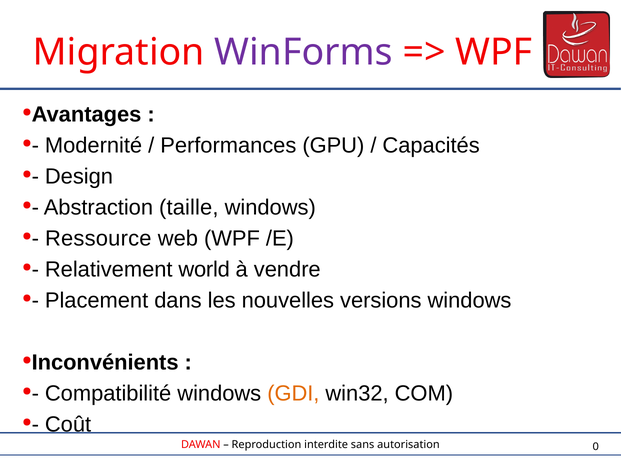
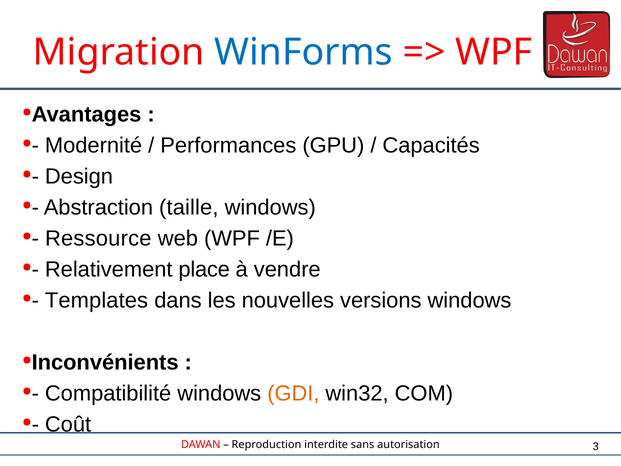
WinForms colour: purple -> blue (304, 53)
world: world -> place (204, 269)
Placement: Placement -> Templates (97, 300)
0: 0 -> 3 (596, 446)
